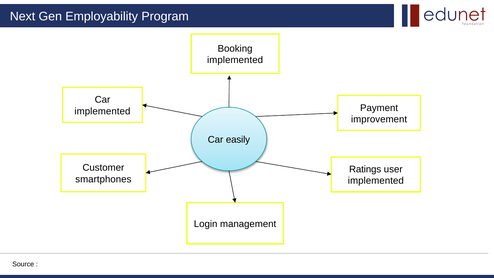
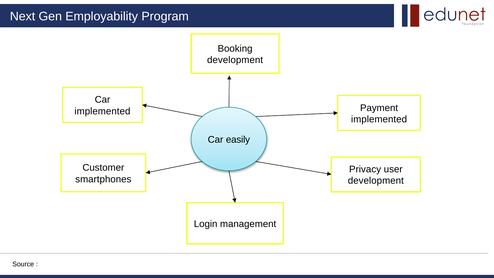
implemented: implemented -> development (235, 60)
improvement: improvement -> implemented (379, 119)
Ratings: Ratings -> Privacy (365, 169)
implemented: implemented -> development (376, 181)
